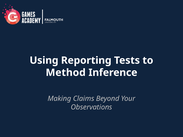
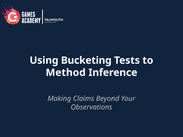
Reporting: Reporting -> Bucketing (86, 60)
